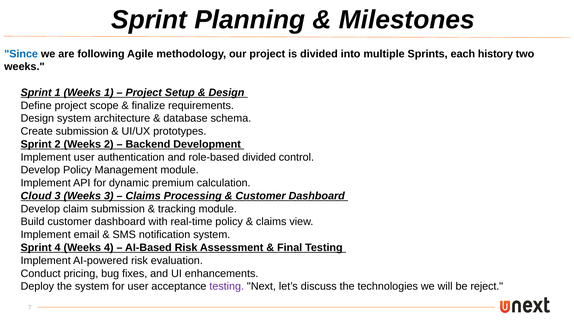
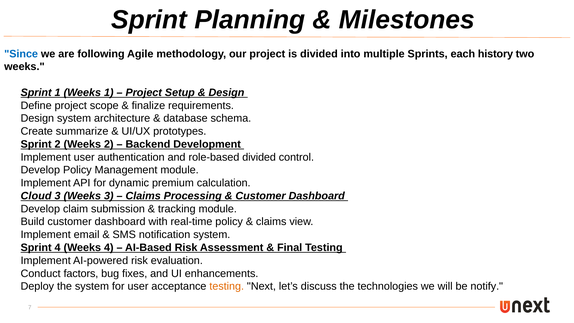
Create submission: submission -> summarize (82, 131)
pricing: pricing -> factors (81, 273)
testing colour: purple -> orange (227, 286)
reject: reject -> notify (487, 286)
